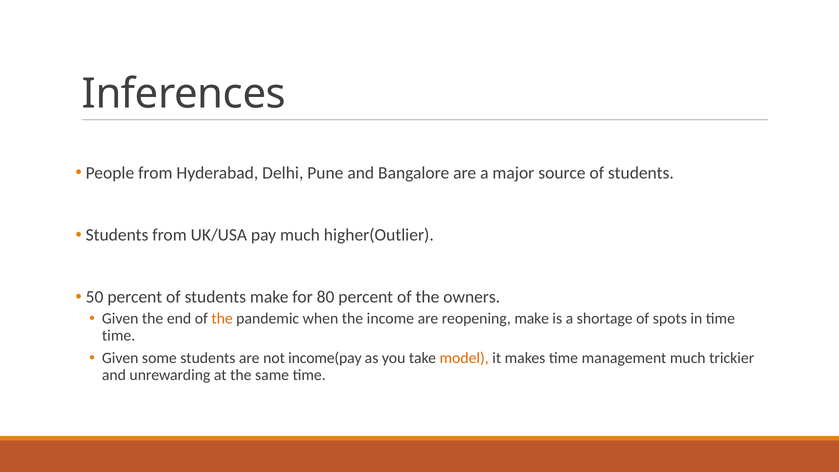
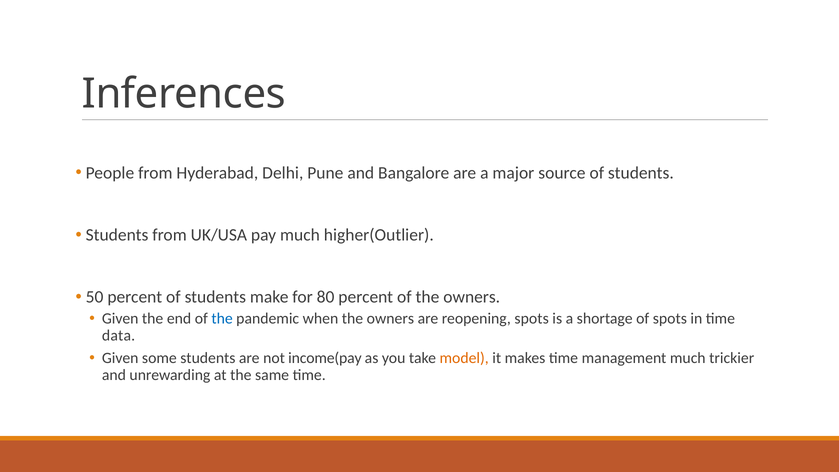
the colour: orange -> blue (222, 319)
when the income: income -> owners (390, 319)
reopening make: make -> spots (532, 319)
time: time -> data (119, 336)
